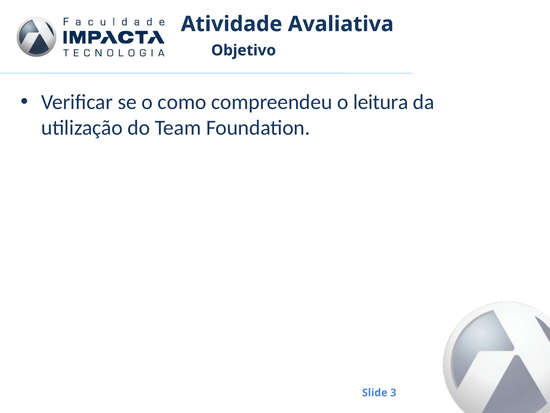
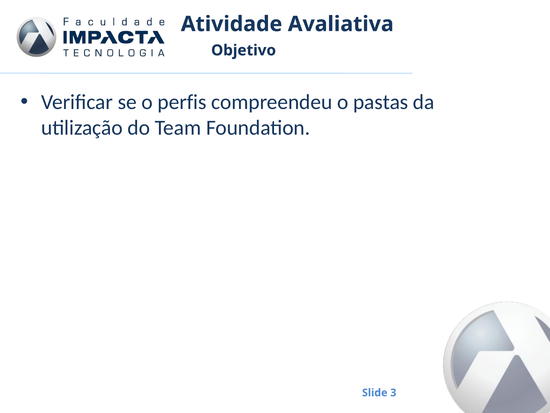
como: como -> perfis (182, 102)
leitura: leitura -> pastas (381, 102)
